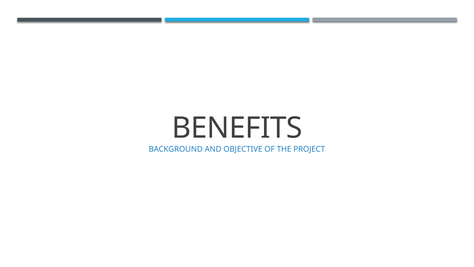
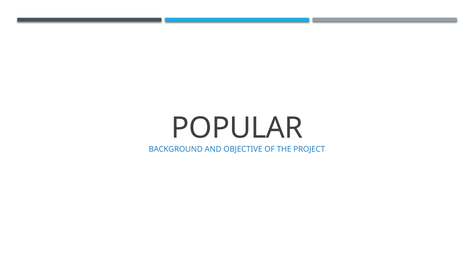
BENEFITS: BENEFITS -> POPULAR (237, 128)
